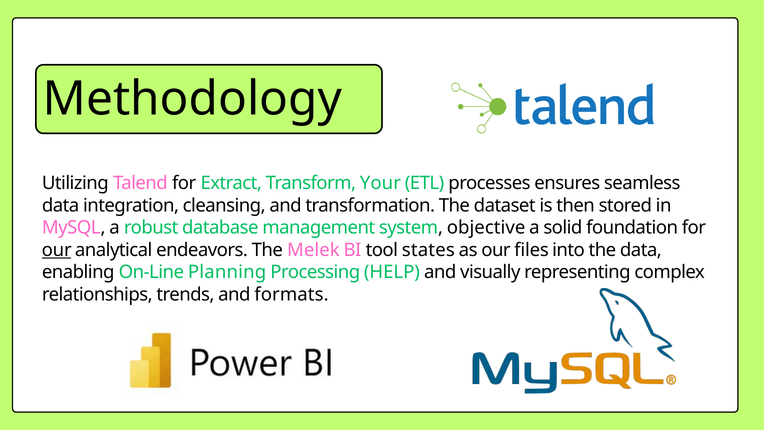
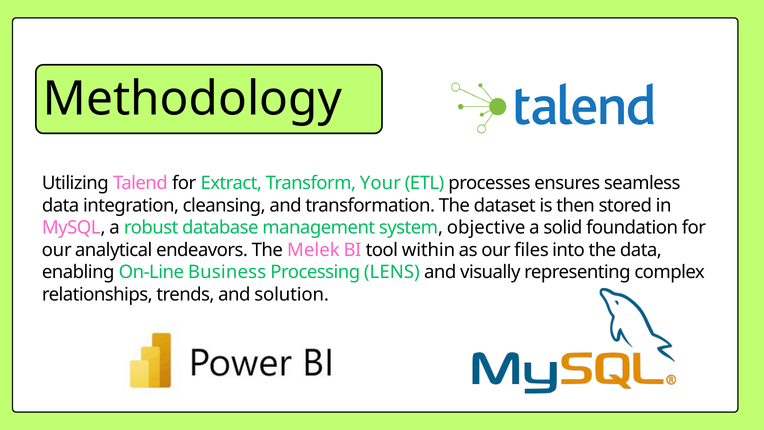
our underline: present -> none (57, 250)
states: states -> within (428, 250)
Planning: Planning -> Business (227, 272)
HELP: HELP -> LENS (392, 272)
formats: formats -> solution (292, 294)
